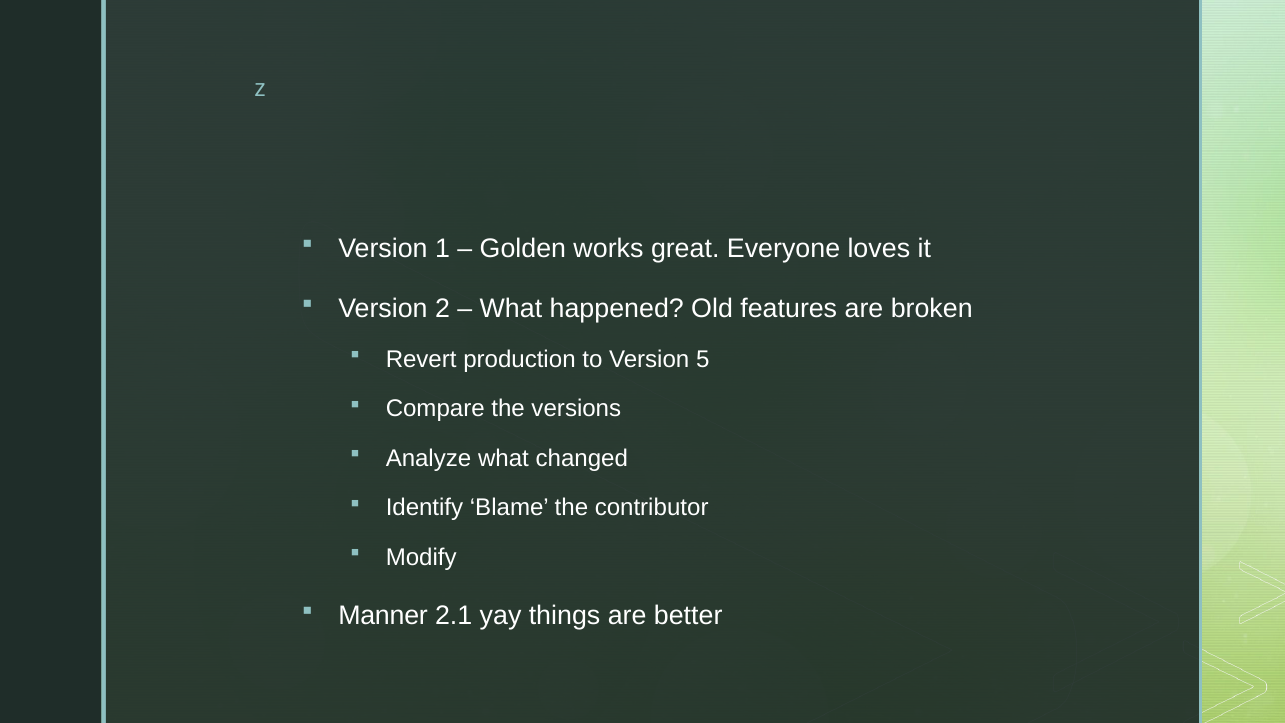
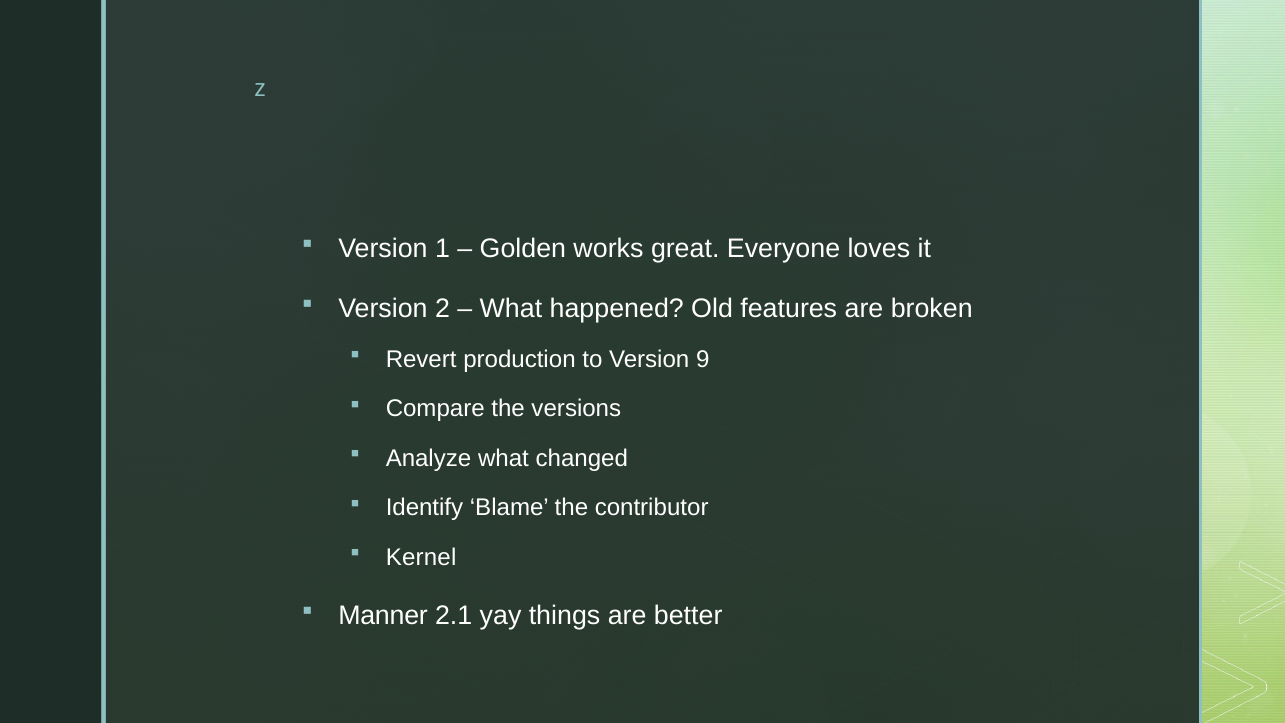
5: 5 -> 9 (703, 359)
Modify: Modify -> Kernel (421, 557)
